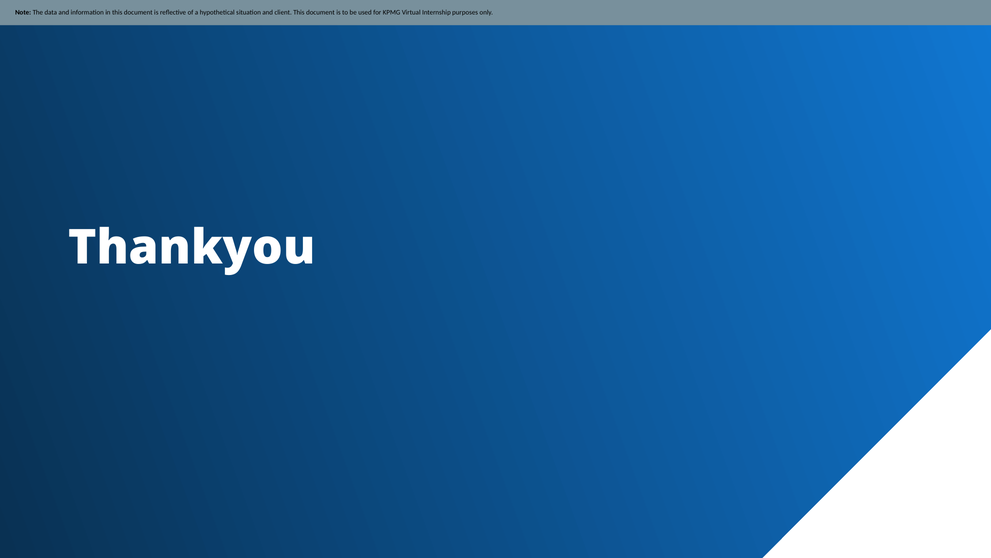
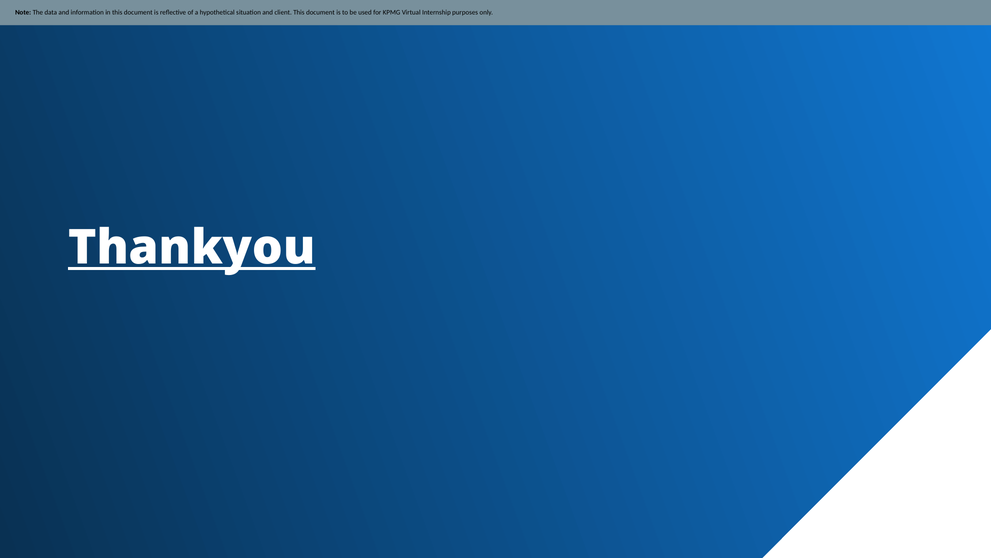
Thankyou underline: none -> present (192, 248)
